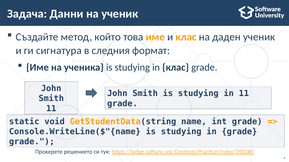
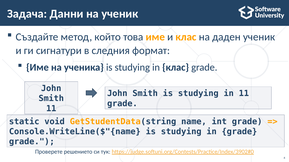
сигнатура: сигнатура -> сигнатури (59, 51)
